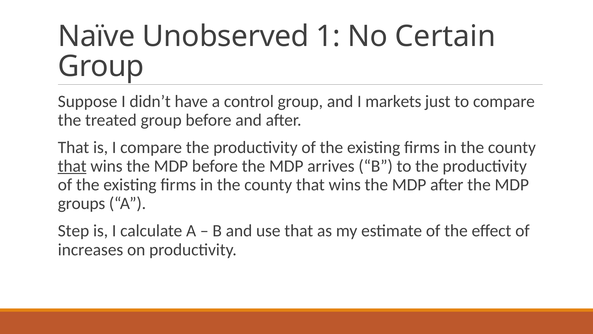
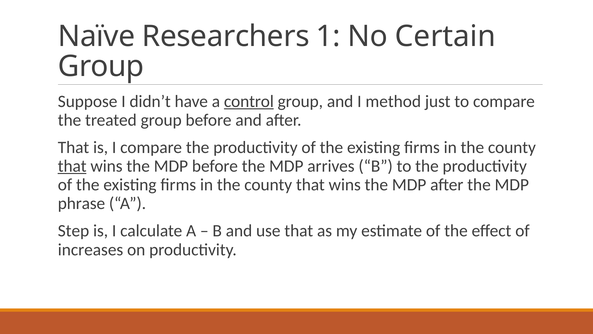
Unobserved: Unobserved -> Researchers (226, 36)
control underline: none -> present (249, 101)
markets: markets -> method (393, 101)
groups: groups -> phrase (81, 203)
